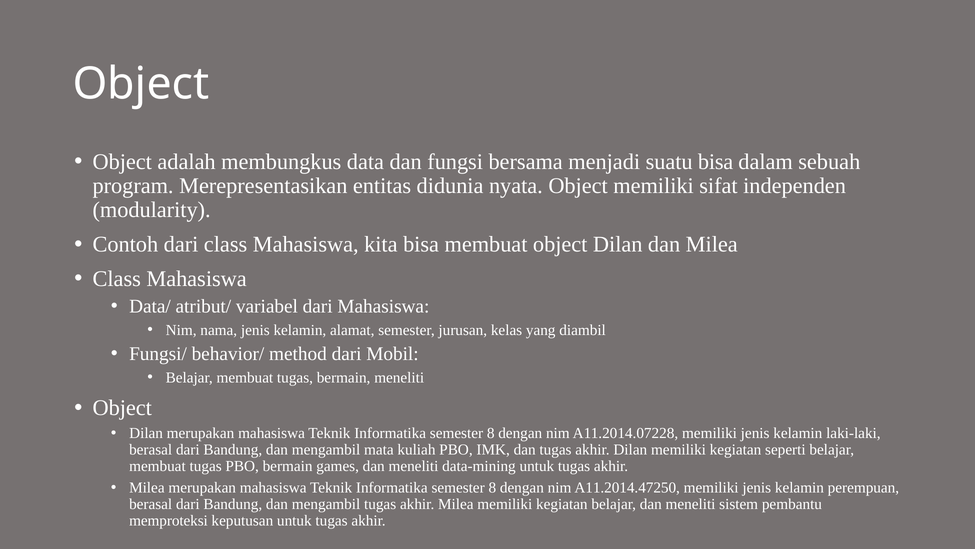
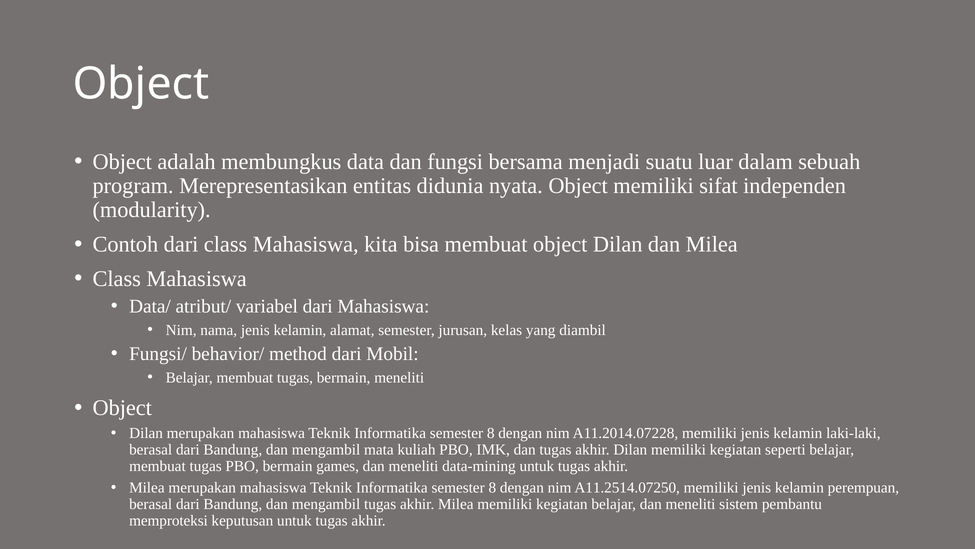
suatu bisa: bisa -> luar (716, 162)
A11.2014.47250: A11.2014.47250 -> A11.2514.07250 (627, 487)
